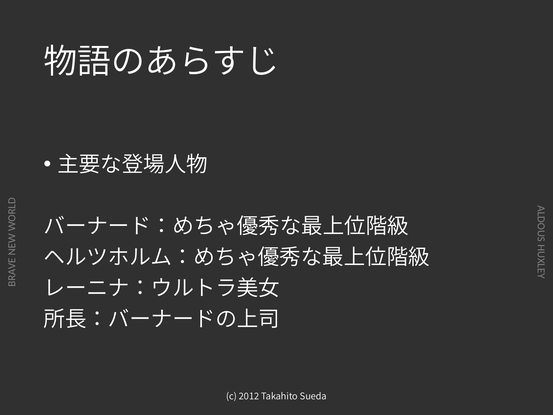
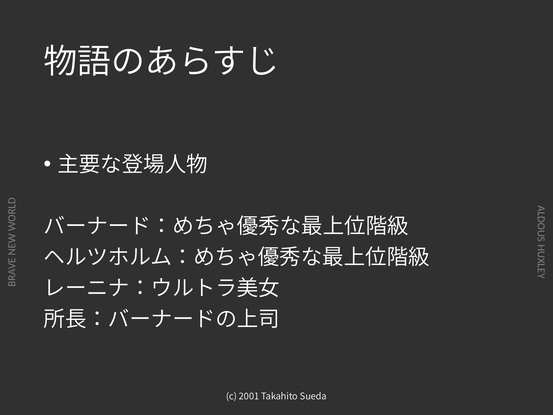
2012: 2012 -> 2001 (249, 396)
